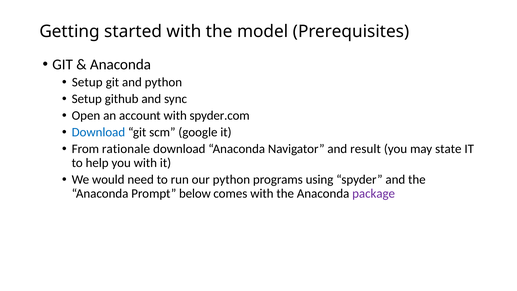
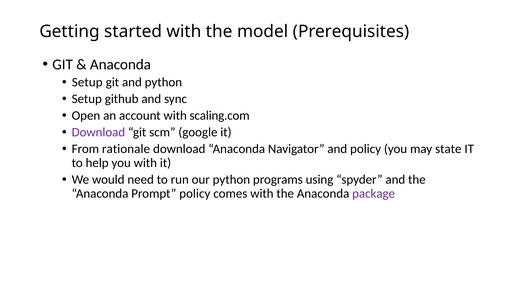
spyder.com: spyder.com -> scaling.com (220, 116)
Download colour: blue -> purple (98, 132)
and result: result -> policy (366, 149)
Prompt below: below -> policy (195, 193)
